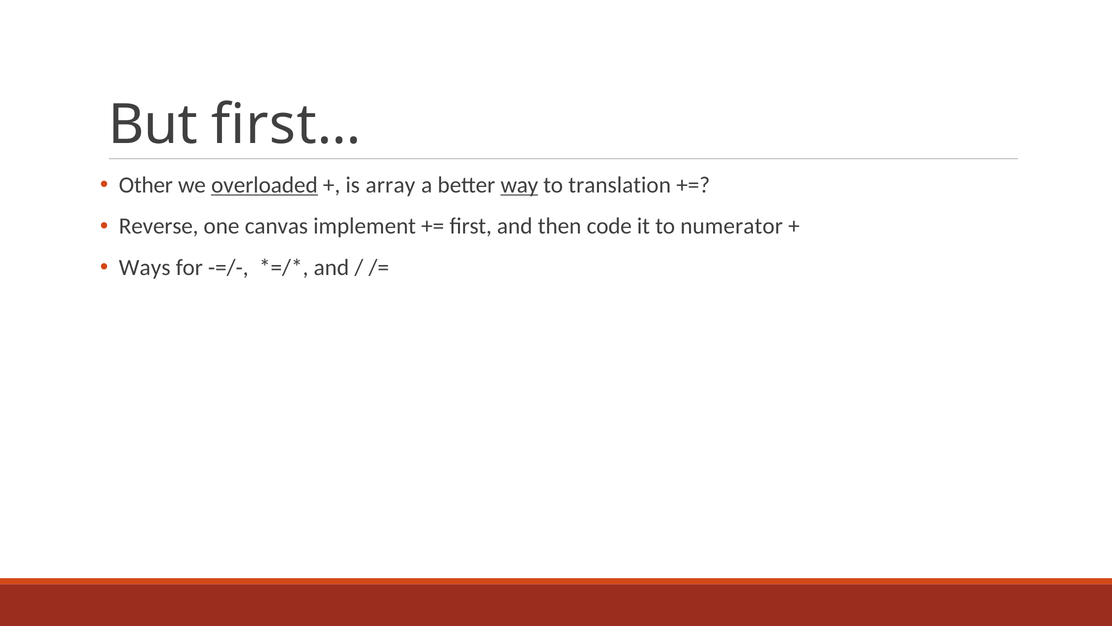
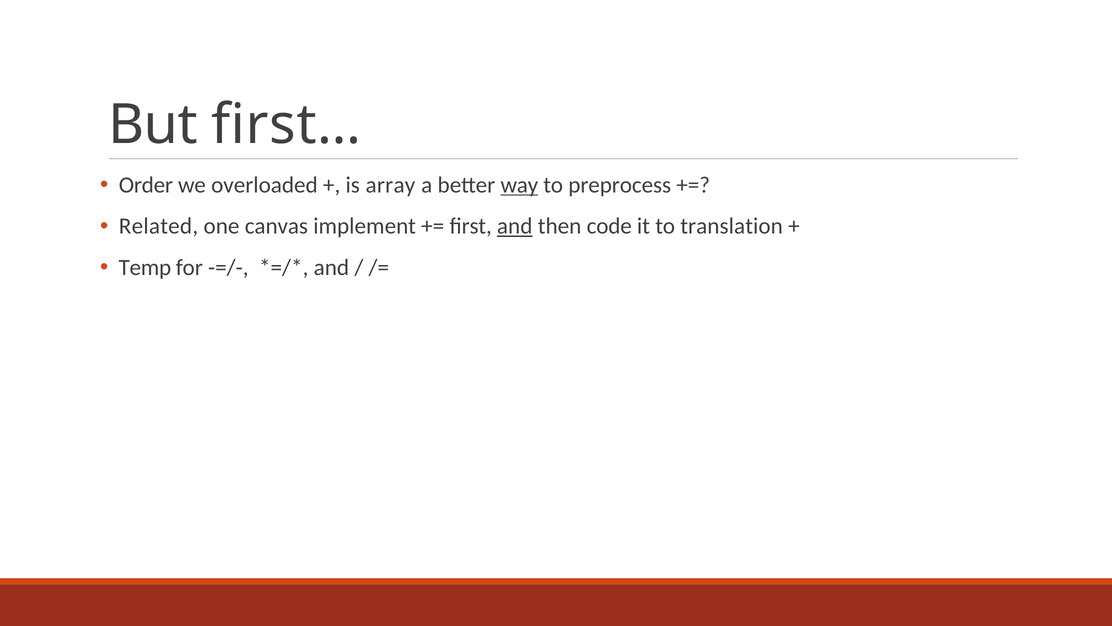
Other: Other -> Order (146, 185)
overloaded underline: present -> none (264, 185)
translation: translation -> preprocess (620, 185)
Reverse: Reverse -> Related (159, 226)
and underline: none -> present (515, 226)
numerator: numerator -> translation (732, 226)
Ways: Ways -> Temp (145, 267)
